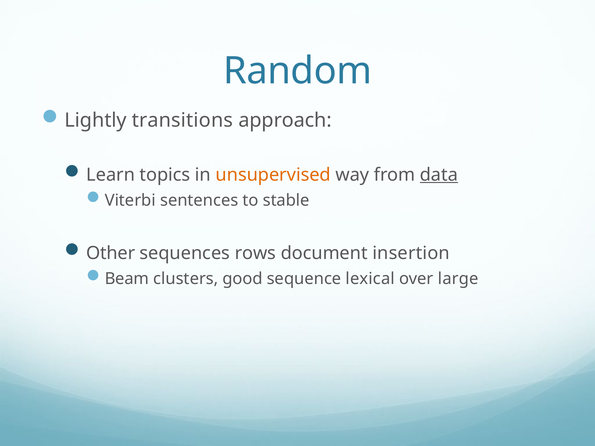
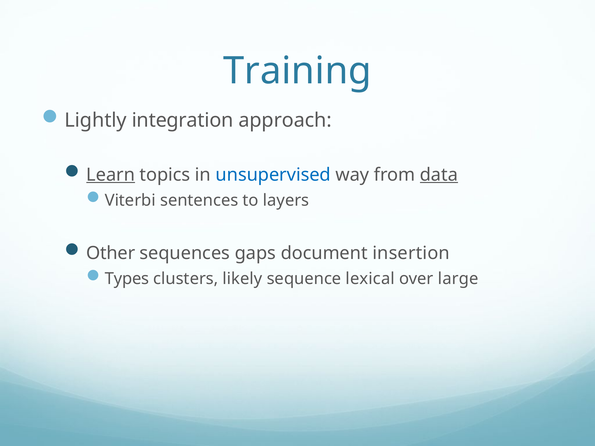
Random: Random -> Training (297, 71)
transitions: transitions -> integration (183, 120)
Learn underline: none -> present (111, 175)
unsupervised colour: orange -> blue (273, 175)
stable: stable -> layers (286, 200)
rows: rows -> gaps (255, 253)
Beam: Beam -> Types (127, 279)
good: good -> likely (242, 279)
